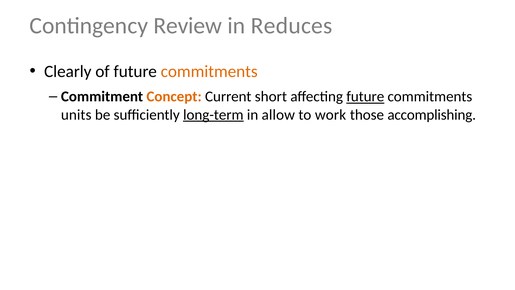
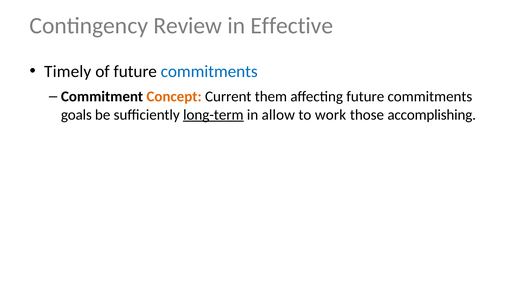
Reduces: Reduces -> Effective (292, 26)
Clearly: Clearly -> Timely (68, 71)
commitments colour: orange -> blue (209, 71)
short: short -> them (271, 97)
future underline: present -> none (365, 97)
units: units -> goals (76, 115)
